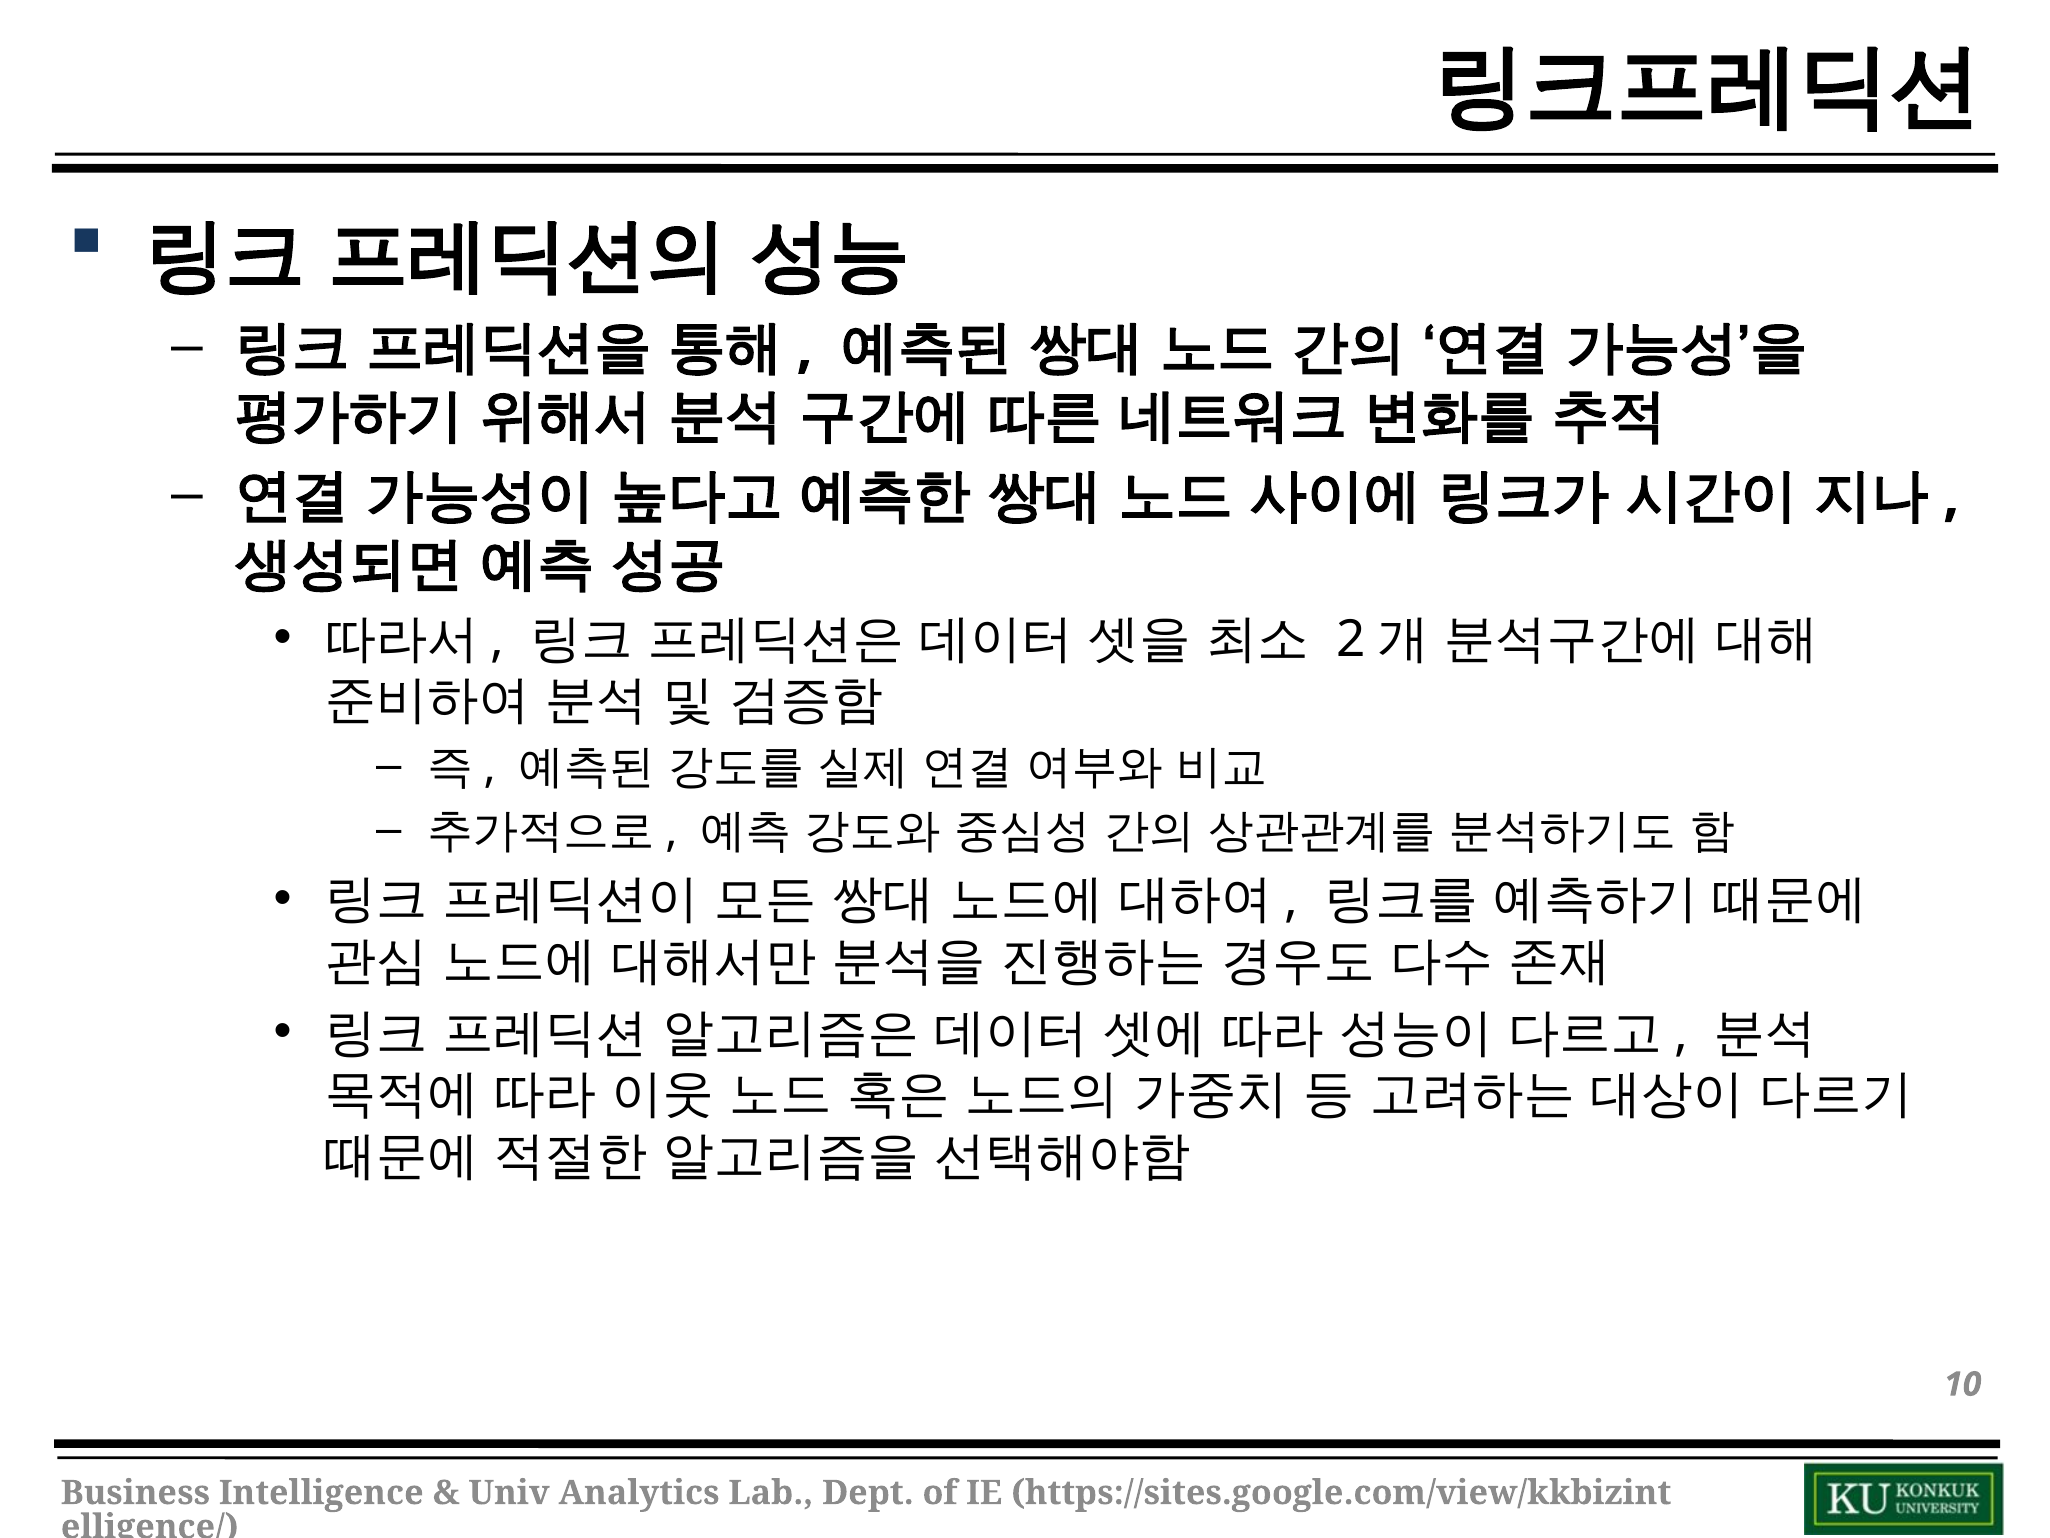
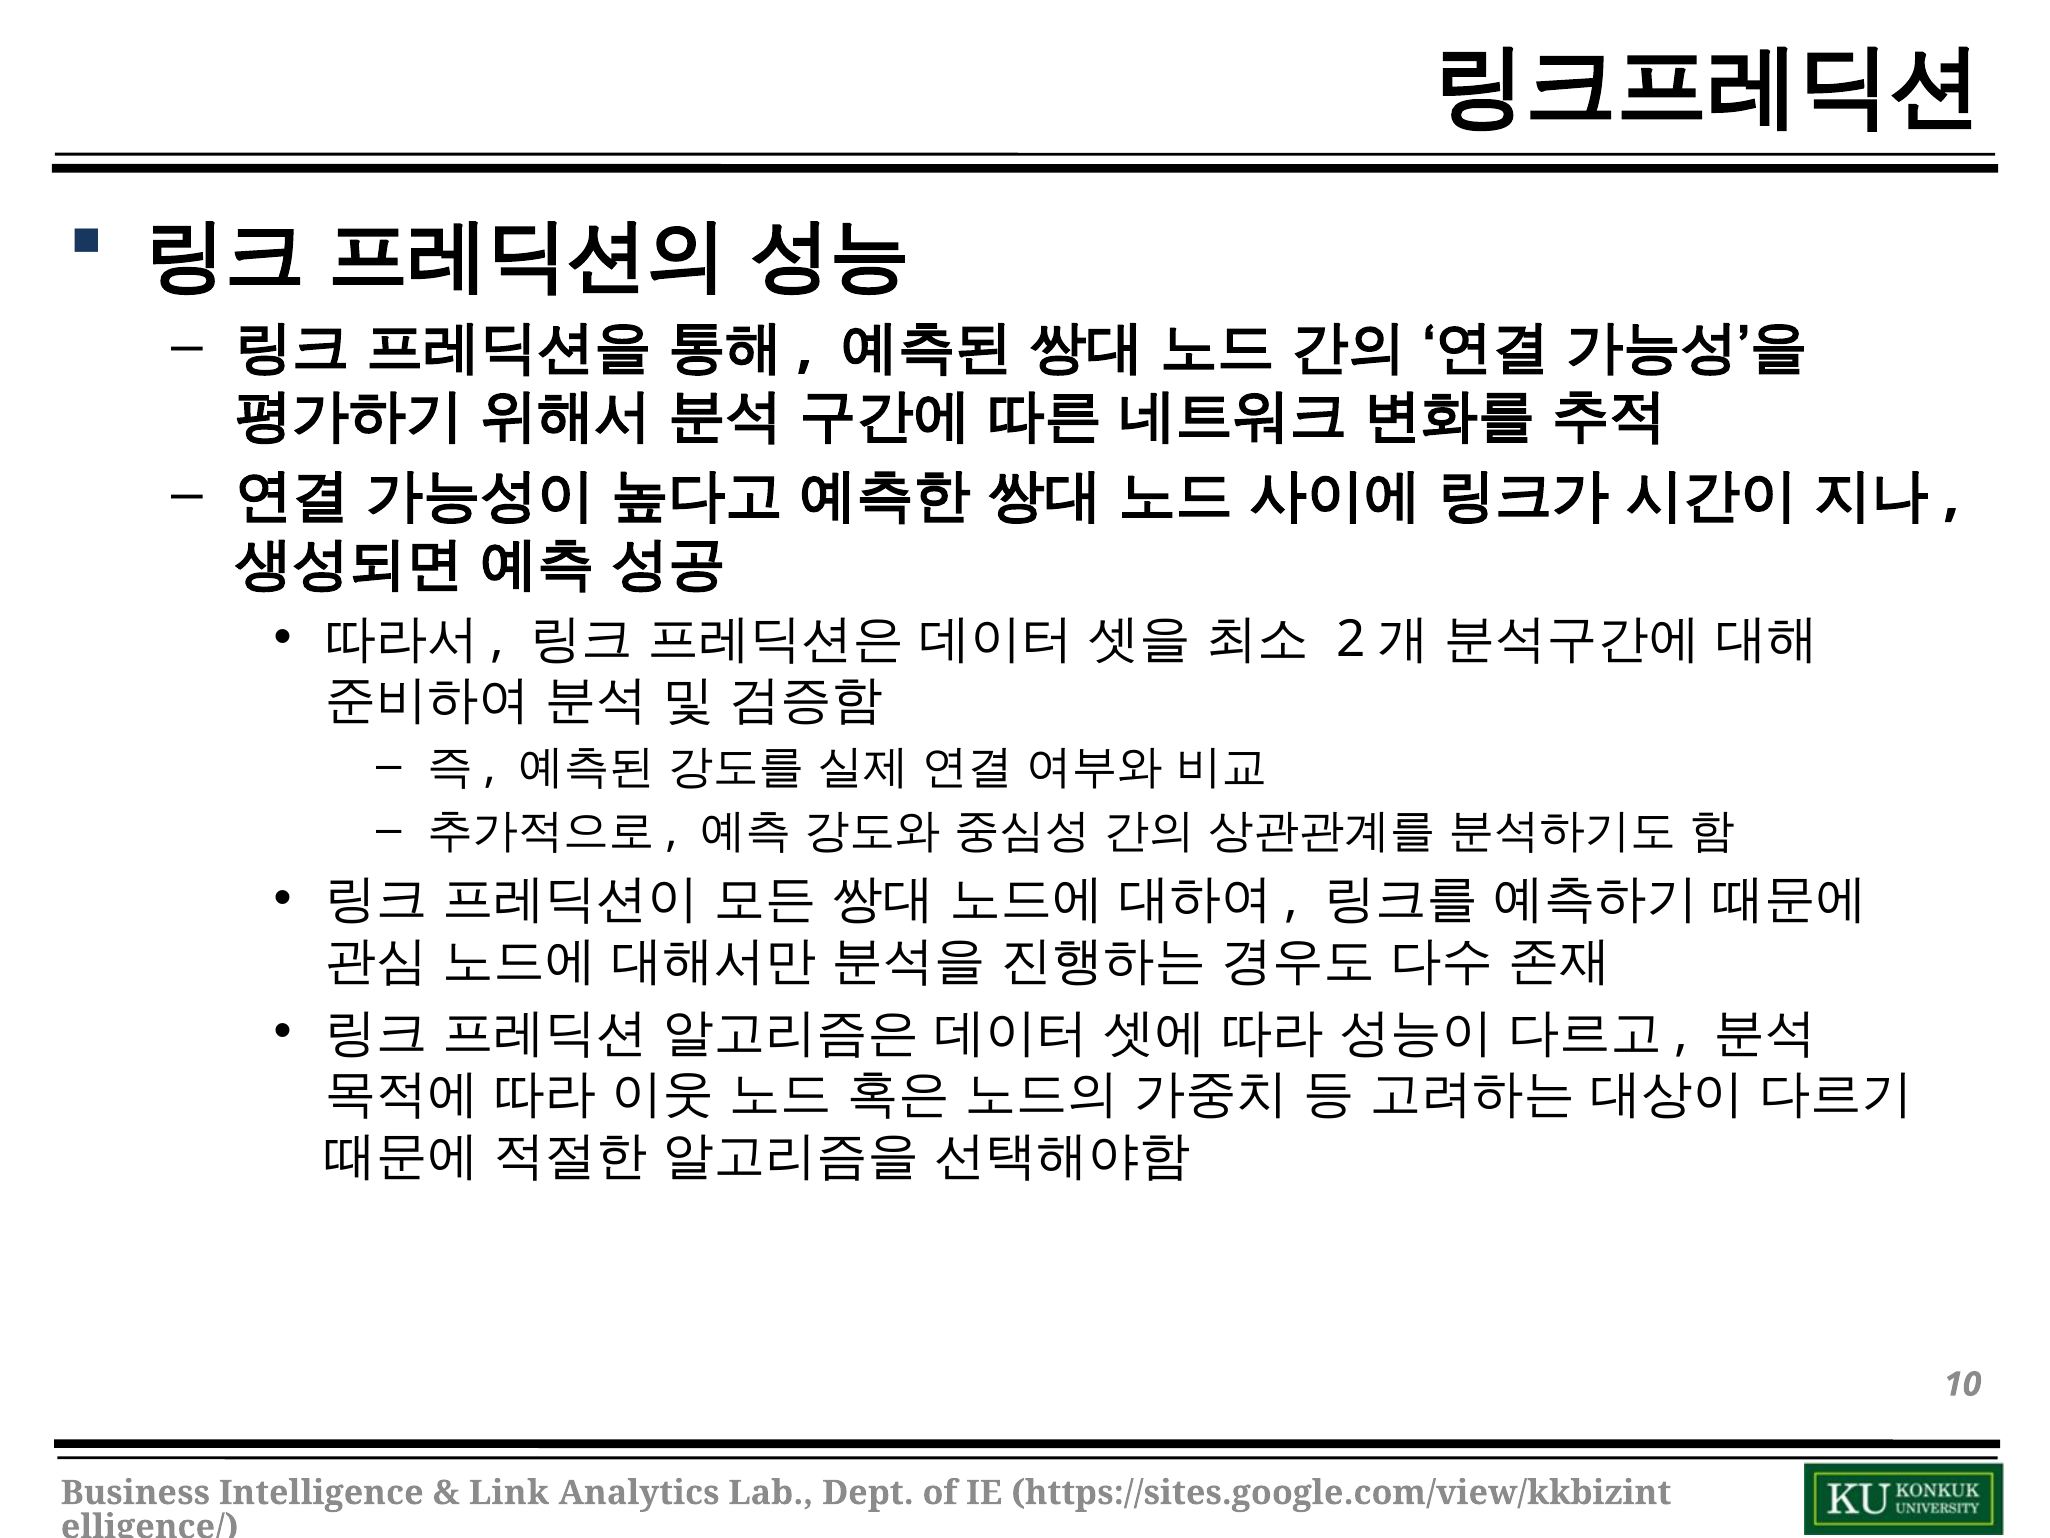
Univ: Univ -> Link (509, 1492)
